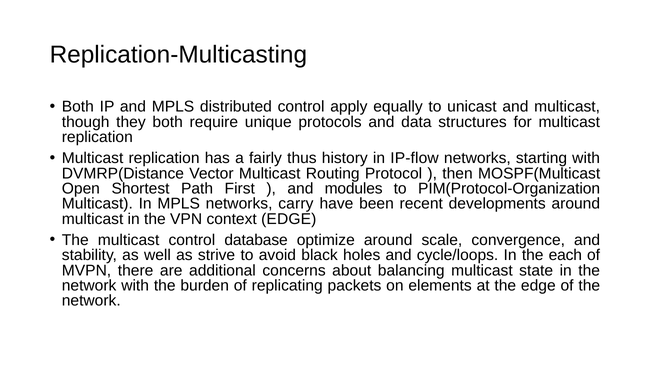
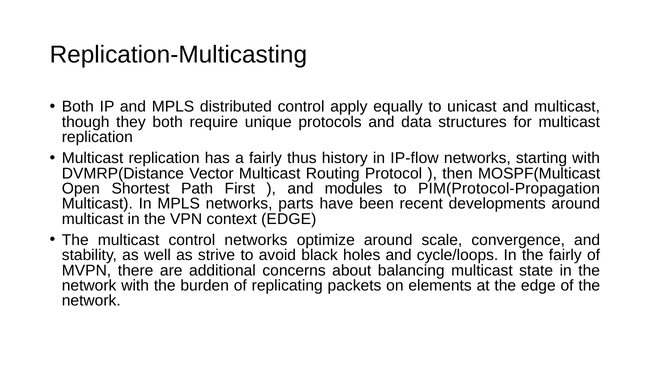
PIM(Protocol-Organization: PIM(Protocol-Organization -> PIM(Protocol-Propagation (509, 189)
carry: carry -> parts (296, 204)
control database: database -> networks (256, 240)
the each: each -> fairly (565, 255)
